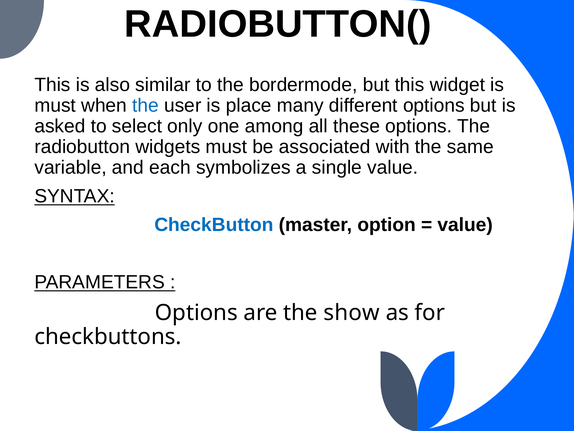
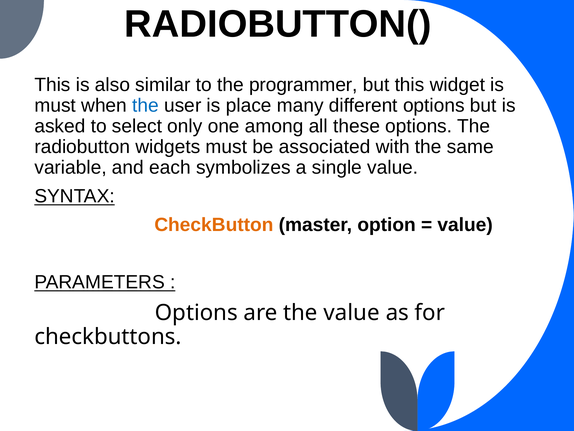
bordermode: bordermode -> programmer (303, 85)
CheckButton colour: blue -> orange (214, 225)
the show: show -> value (352, 312)
